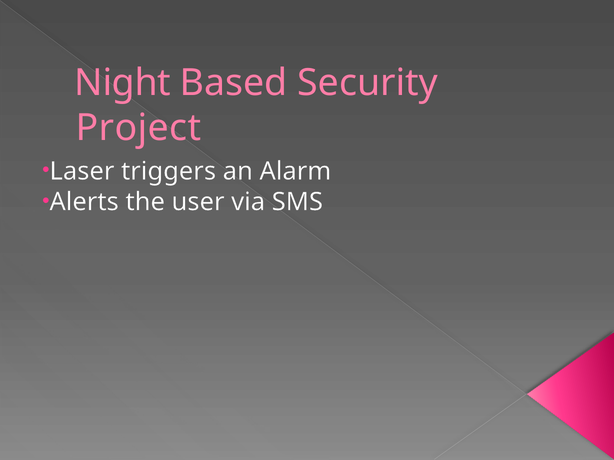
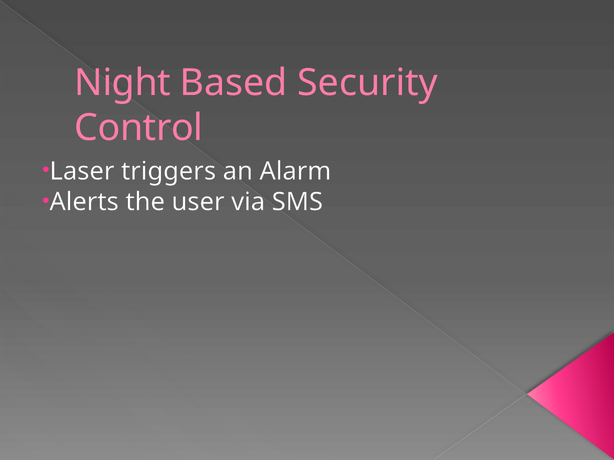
Project: Project -> Control (139, 128)
